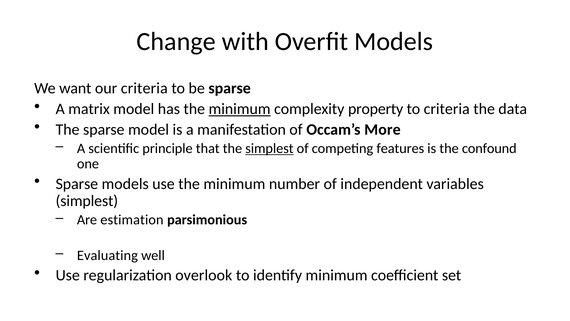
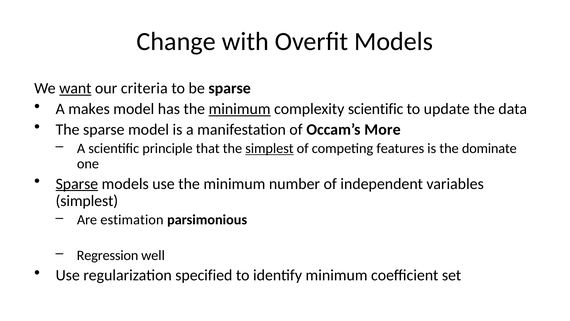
want underline: none -> present (75, 88)
matrix: matrix -> makes (89, 109)
complexity property: property -> scientific (376, 109)
to criteria: criteria -> update (447, 109)
confound: confound -> dominate (489, 148)
Sparse underline: none -> present (77, 184)
Evaluating: Evaluating -> Regression (108, 255)
overlook: overlook -> specified (204, 275)
